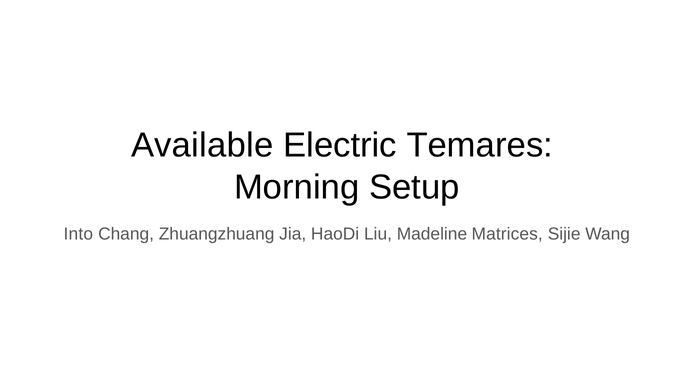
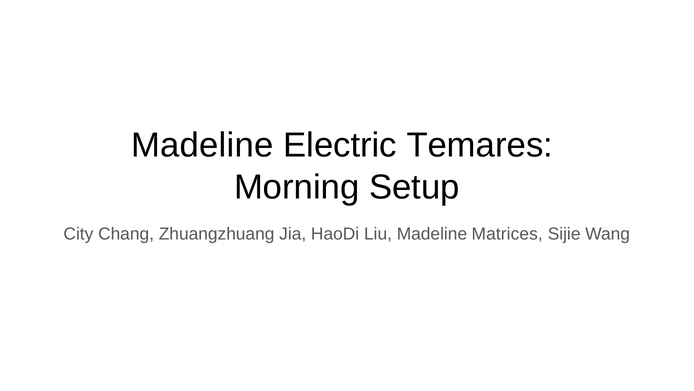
Available: Available -> Madeline (202, 145)
Into: Into -> City (78, 234)
